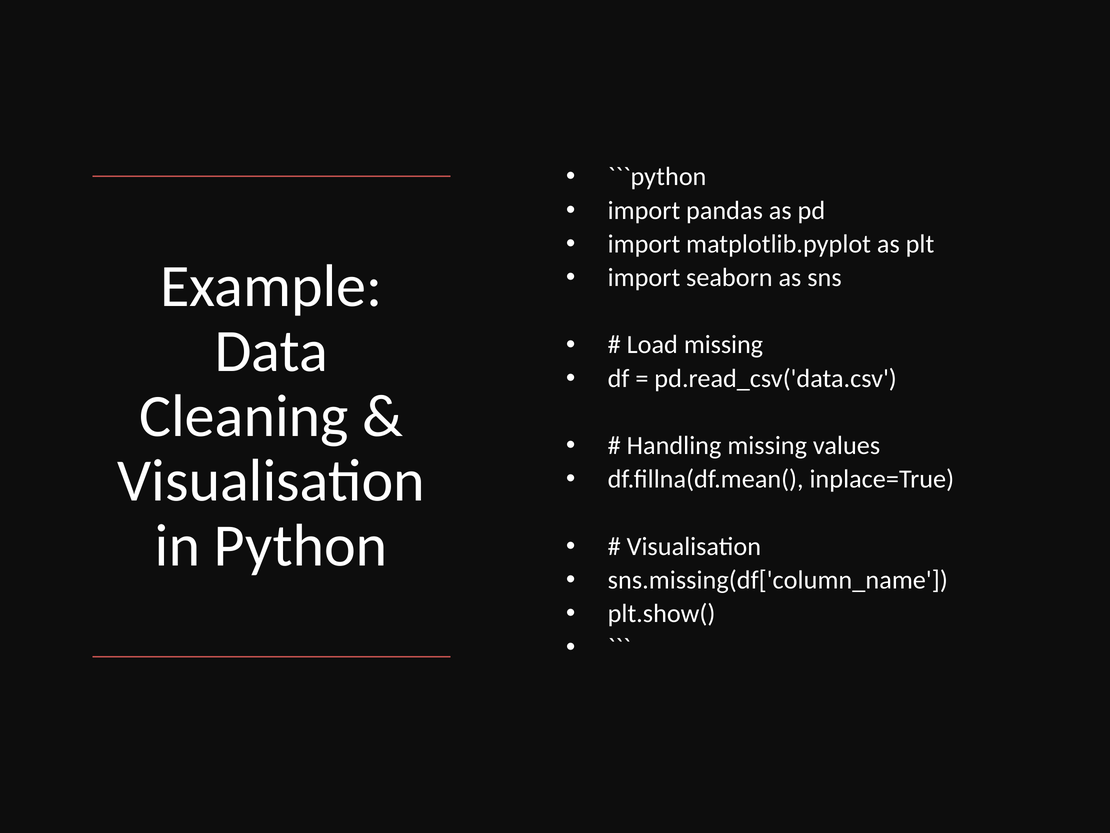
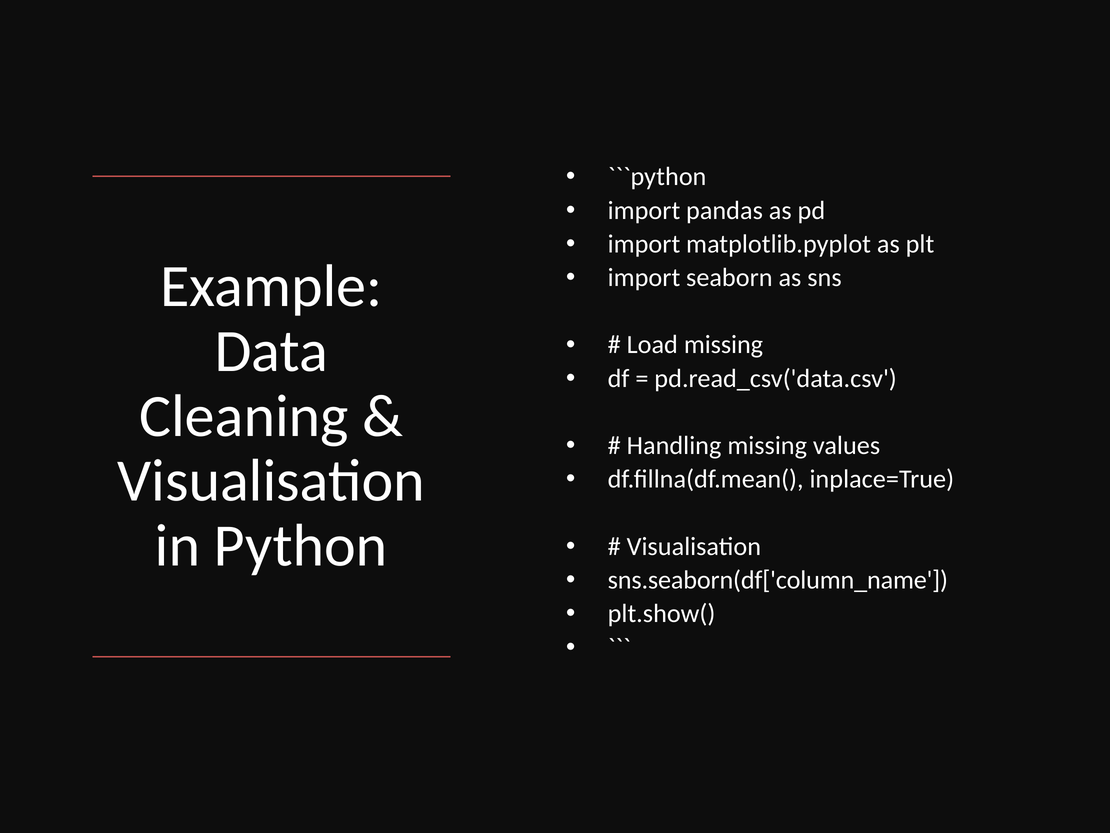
sns.missing(df['column_name: sns.missing(df['column_name -> sns.seaborn(df['column_name (778, 580)
